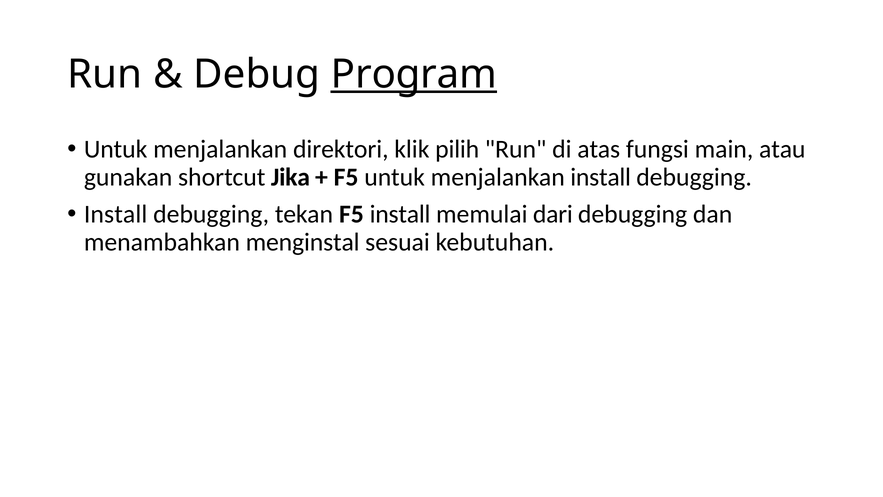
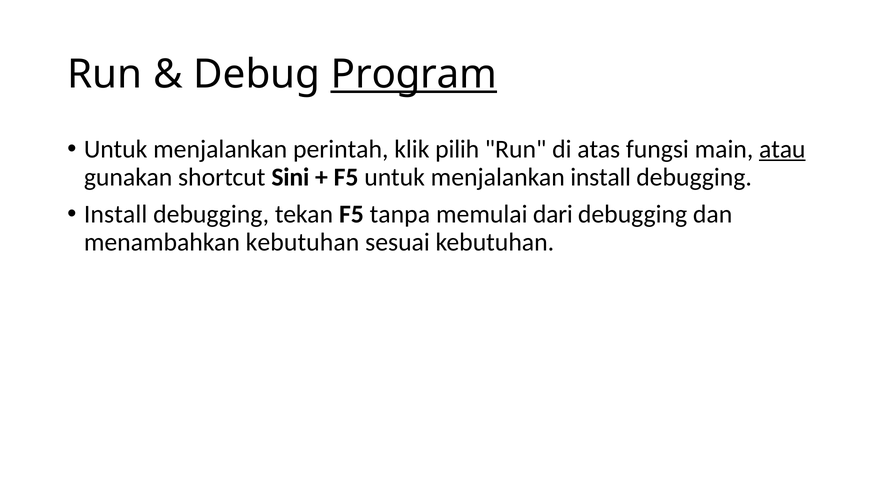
direktori: direktori -> perintah (341, 149)
atau underline: none -> present (782, 149)
Jika: Jika -> Sini (290, 177)
F5 install: install -> tanpa (400, 214)
menambahkan menginstal: menginstal -> kebutuhan (303, 242)
